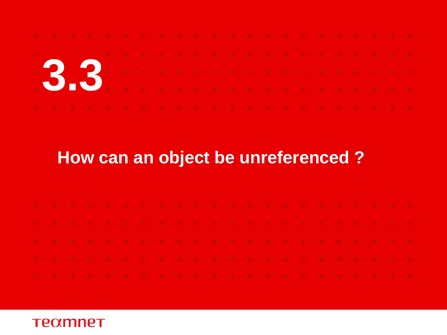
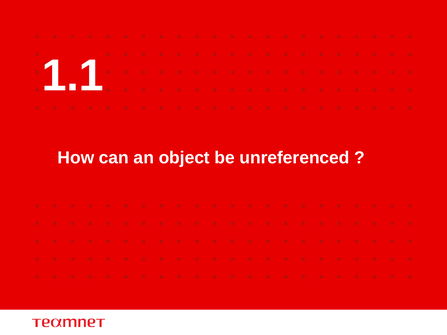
3.3: 3.3 -> 1.1 (73, 76)
